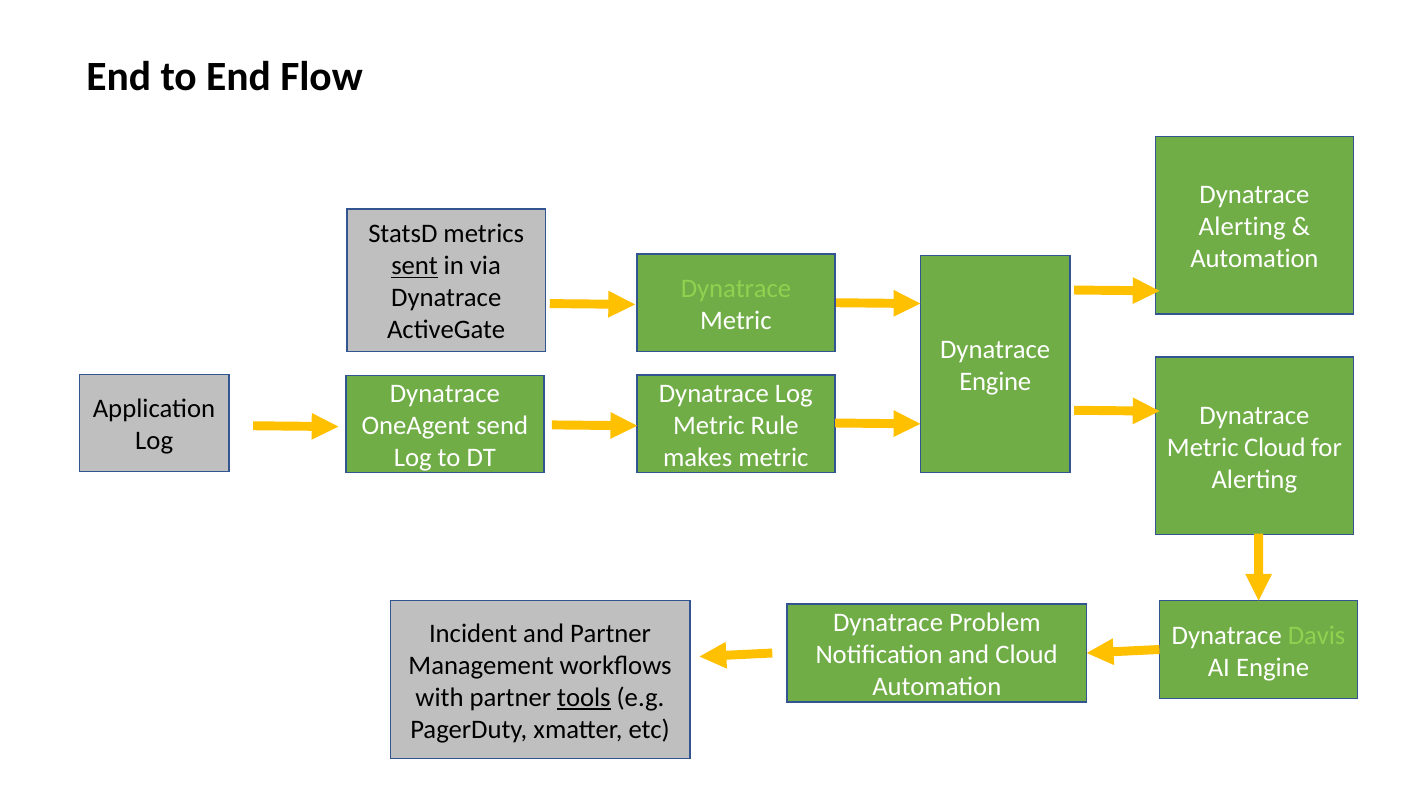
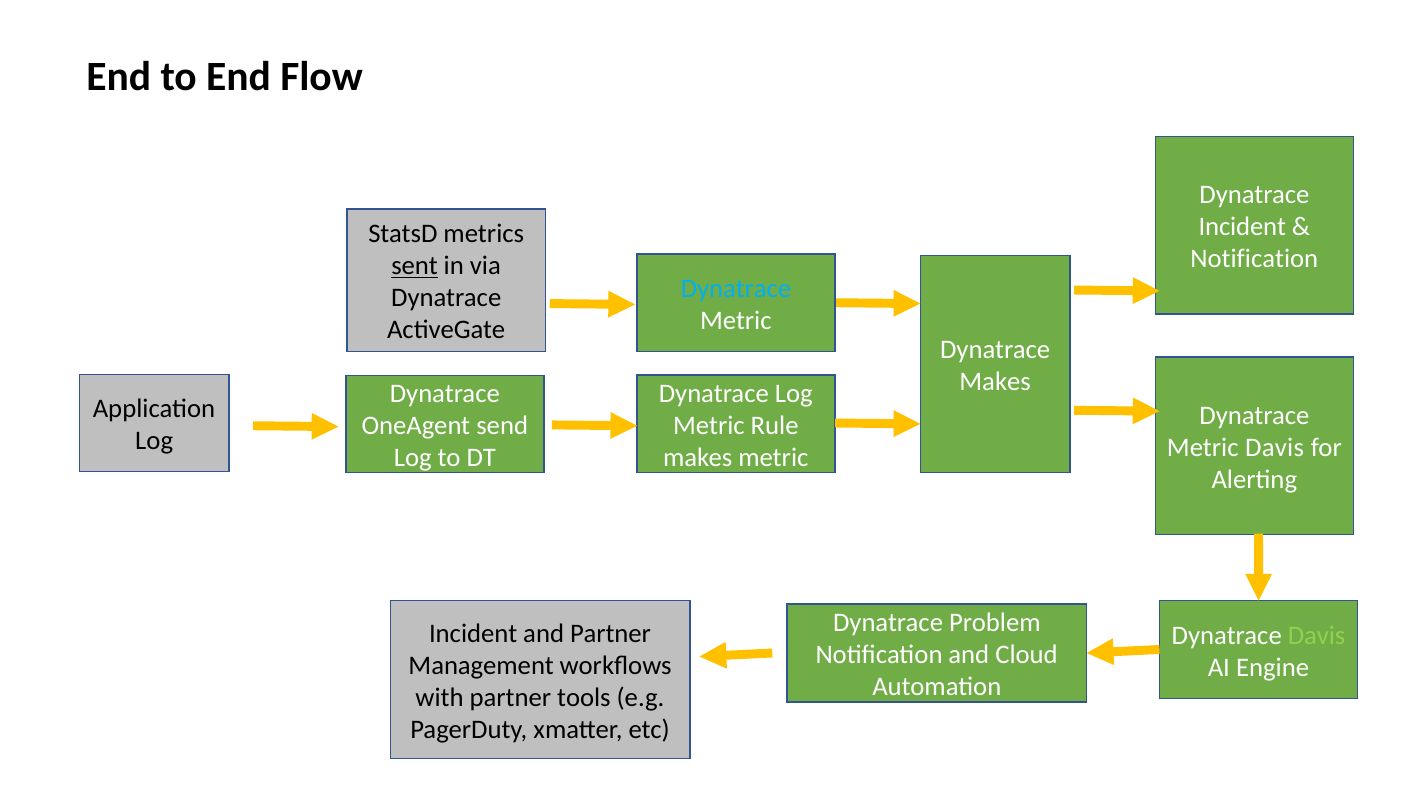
Alerting: Alerting -> Incident (1242, 227)
Automation: Automation -> Notification (1254, 259)
Dynatrace colour: light green -> light blue (736, 288)
Engine: Engine -> Makes (995, 382)
Metric Cloud: Cloud -> Davis (1275, 447)
tools underline: present -> none (584, 697)
